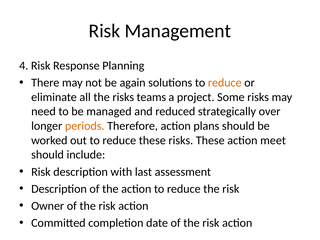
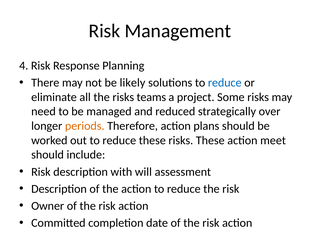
again: again -> likely (132, 83)
reduce colour: orange -> blue (225, 83)
last: last -> will (143, 172)
